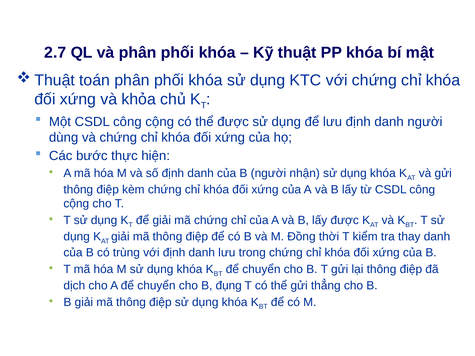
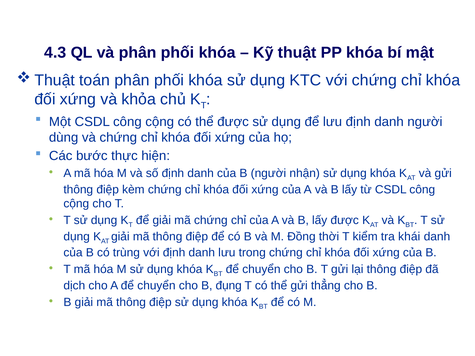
2.7: 2.7 -> 4.3 (55, 53)
thay: thay -> khái (409, 237)
